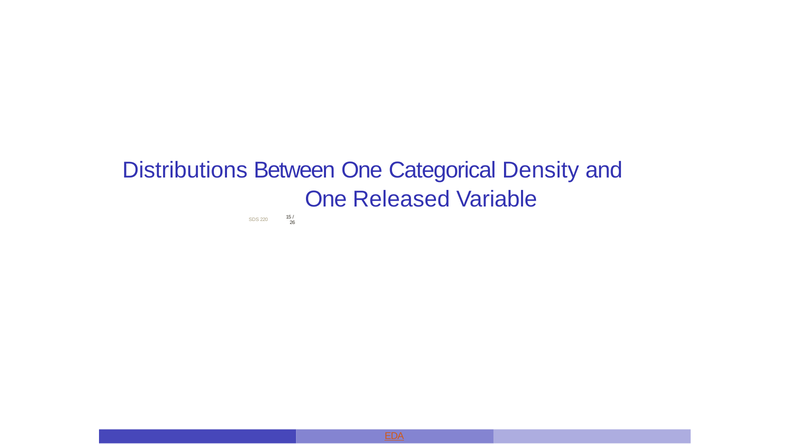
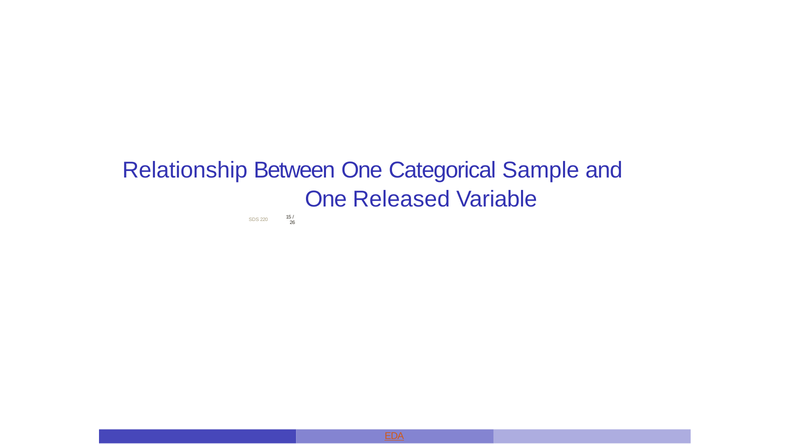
Distributions: Distributions -> Relationship (185, 170)
Density: Density -> Sample (541, 170)
